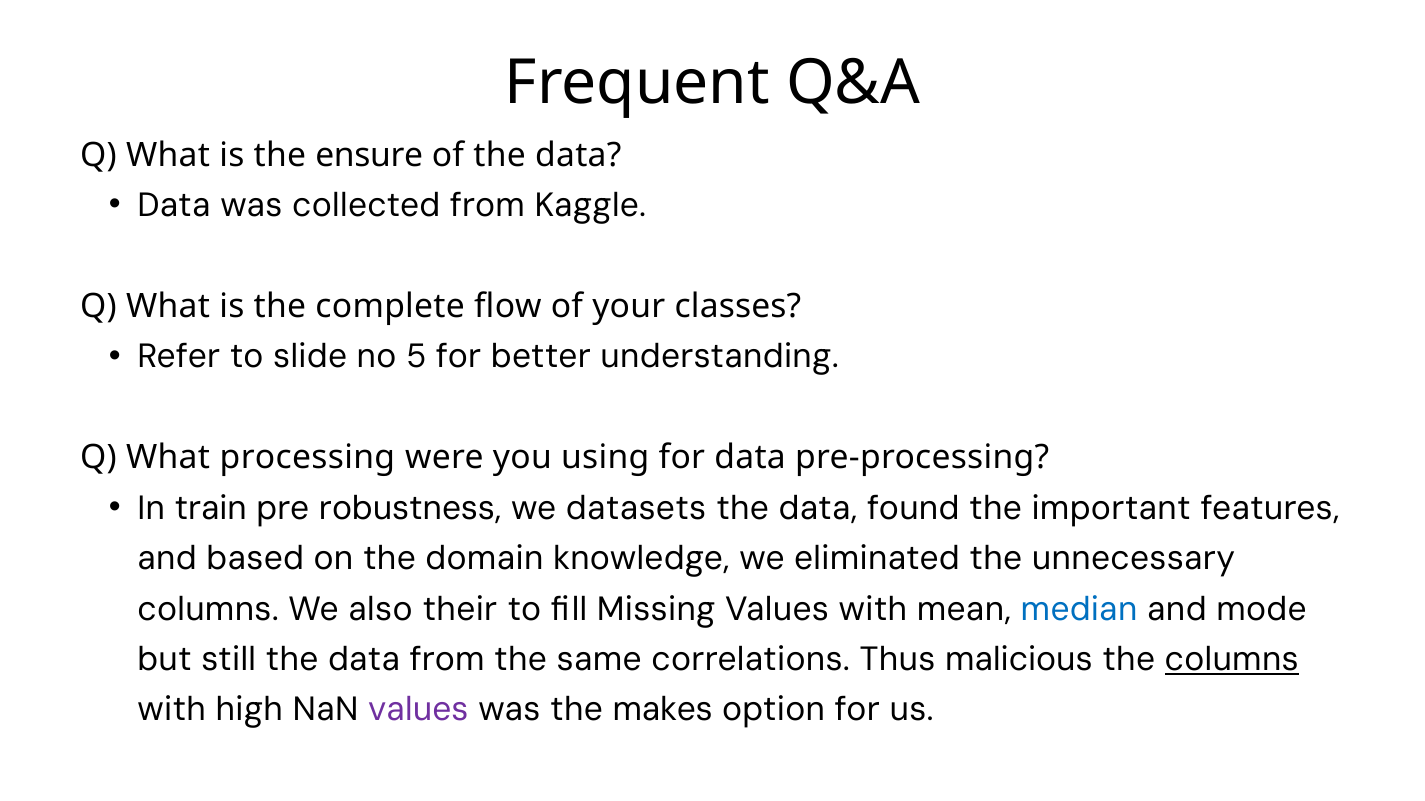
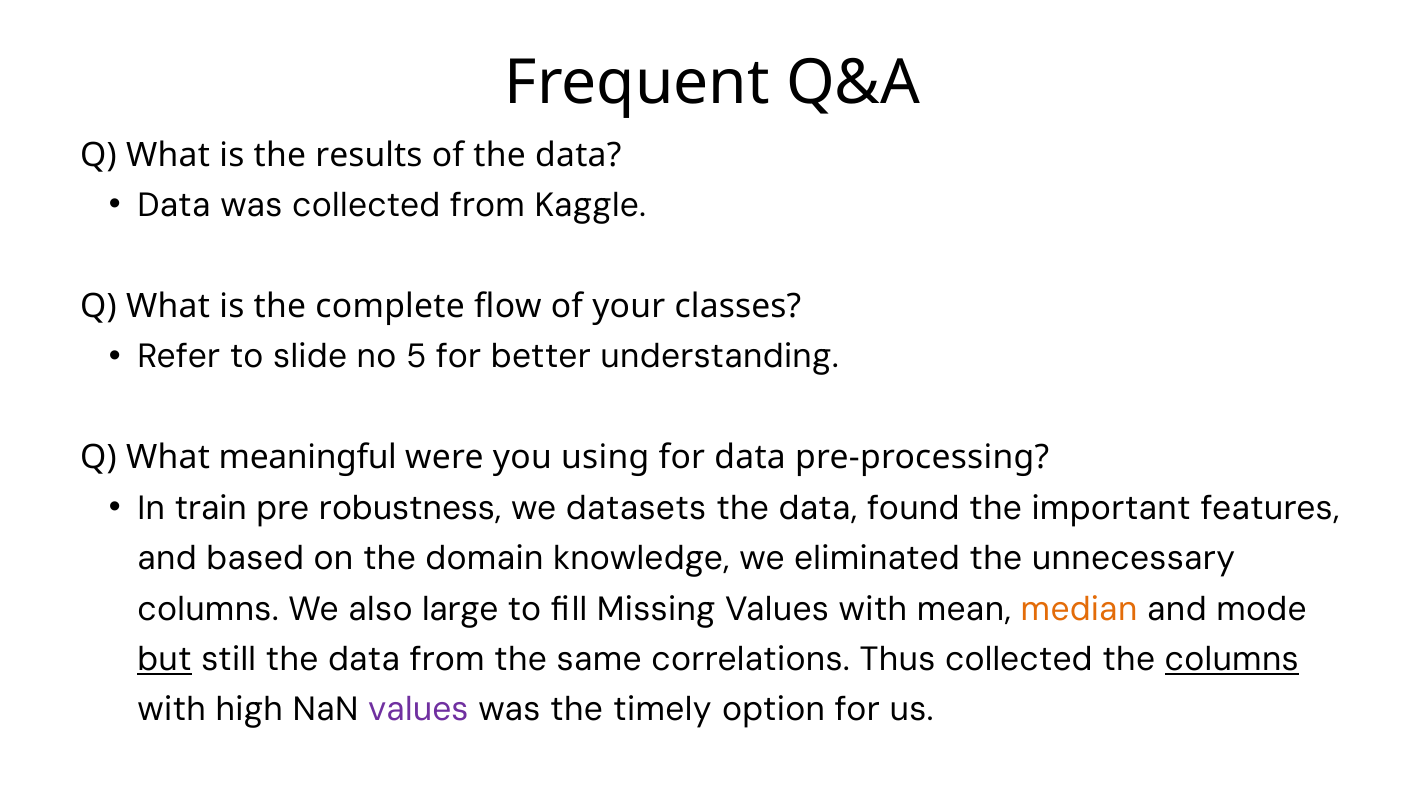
ensure: ensure -> results (369, 155)
processing: processing -> meaningful (308, 458)
their: their -> large (460, 609)
median colour: blue -> orange (1079, 609)
but underline: none -> present (165, 660)
Thus malicious: malicious -> collected (1019, 660)
makes: makes -> timely (662, 710)
